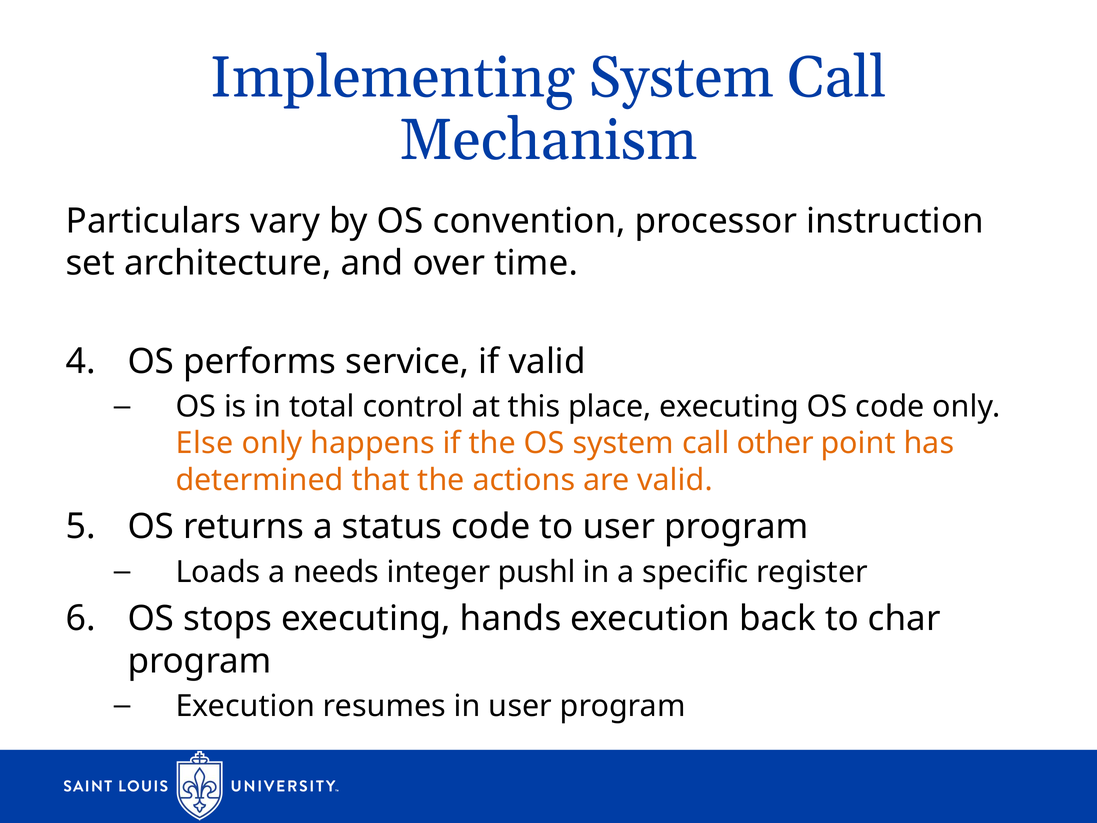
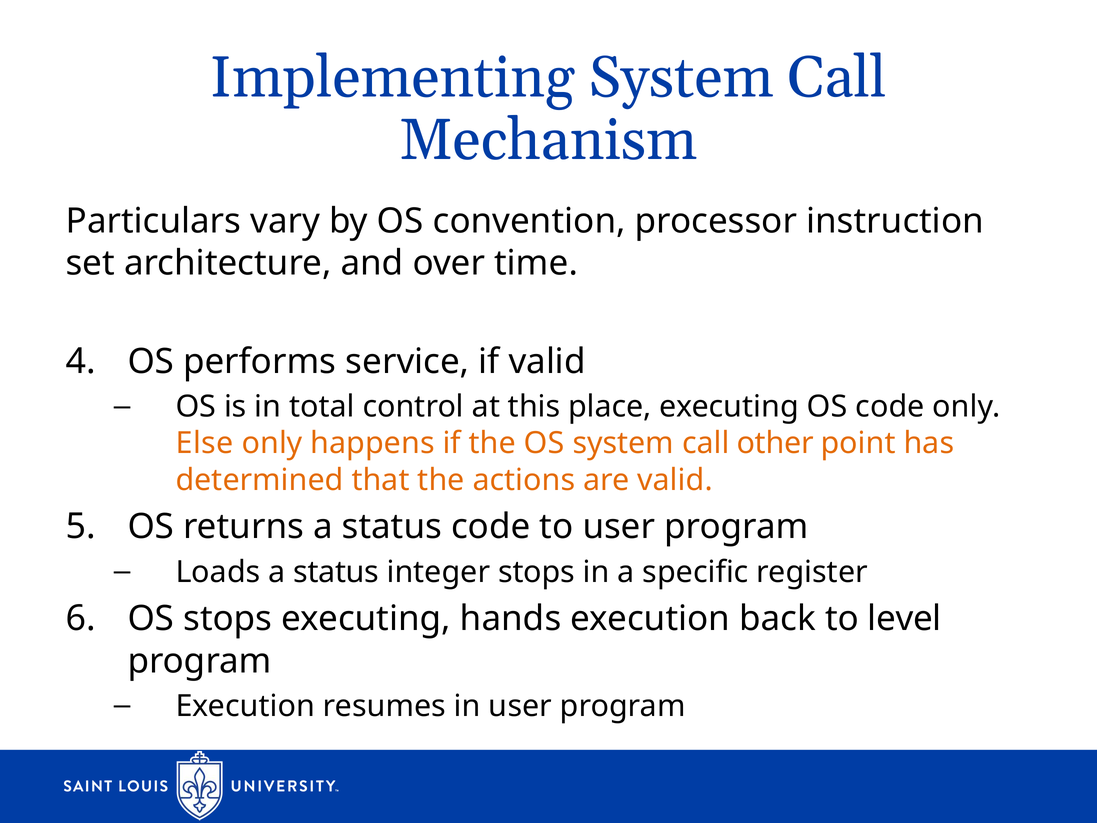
Loads a needs: needs -> status (336, 572)
integer pushl: pushl -> stops (537, 572)
char: char -> level (904, 619)
